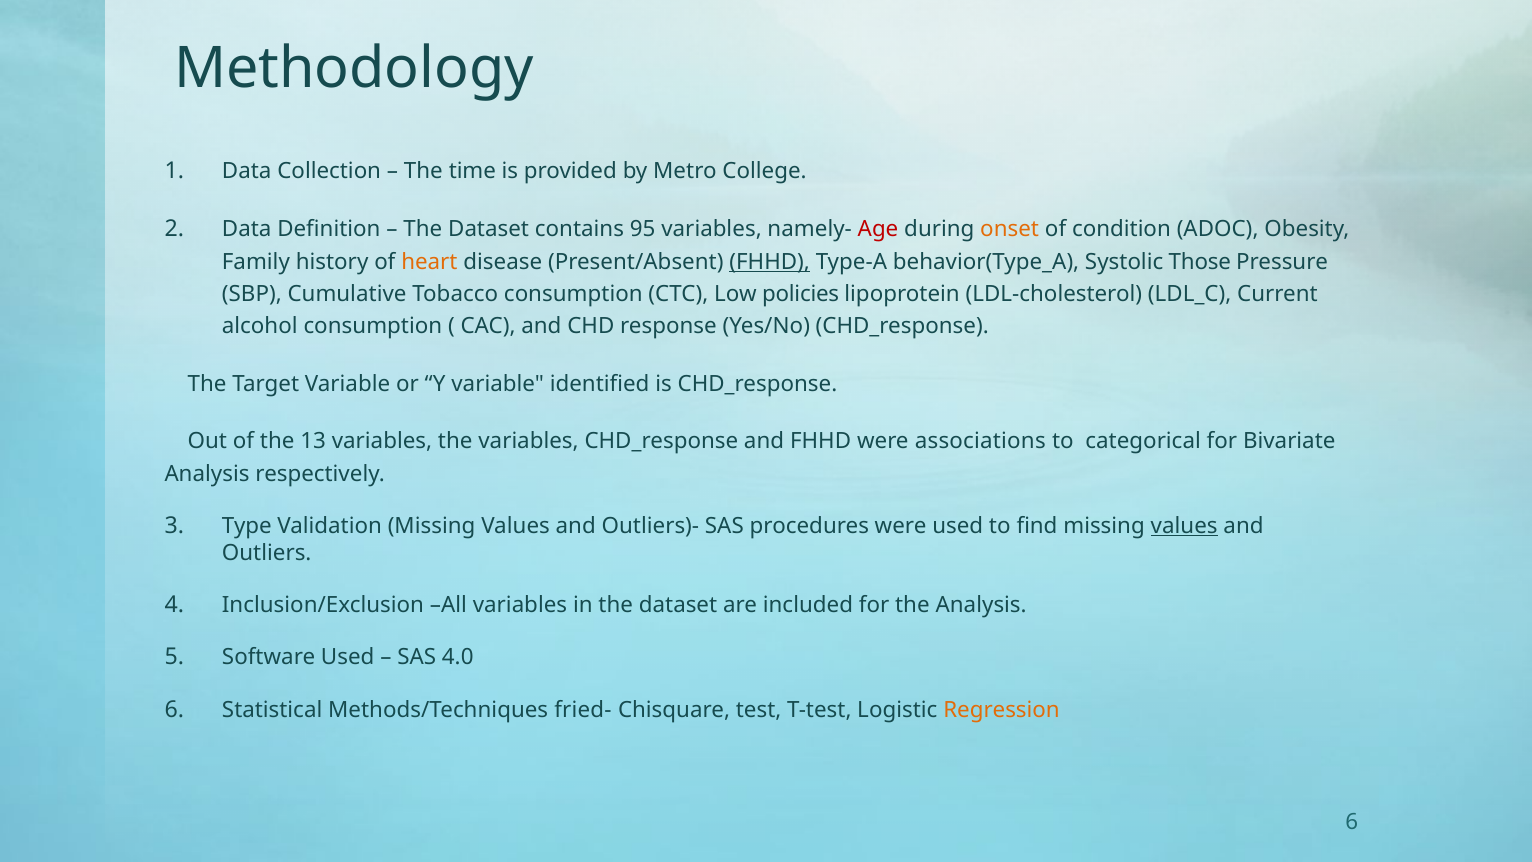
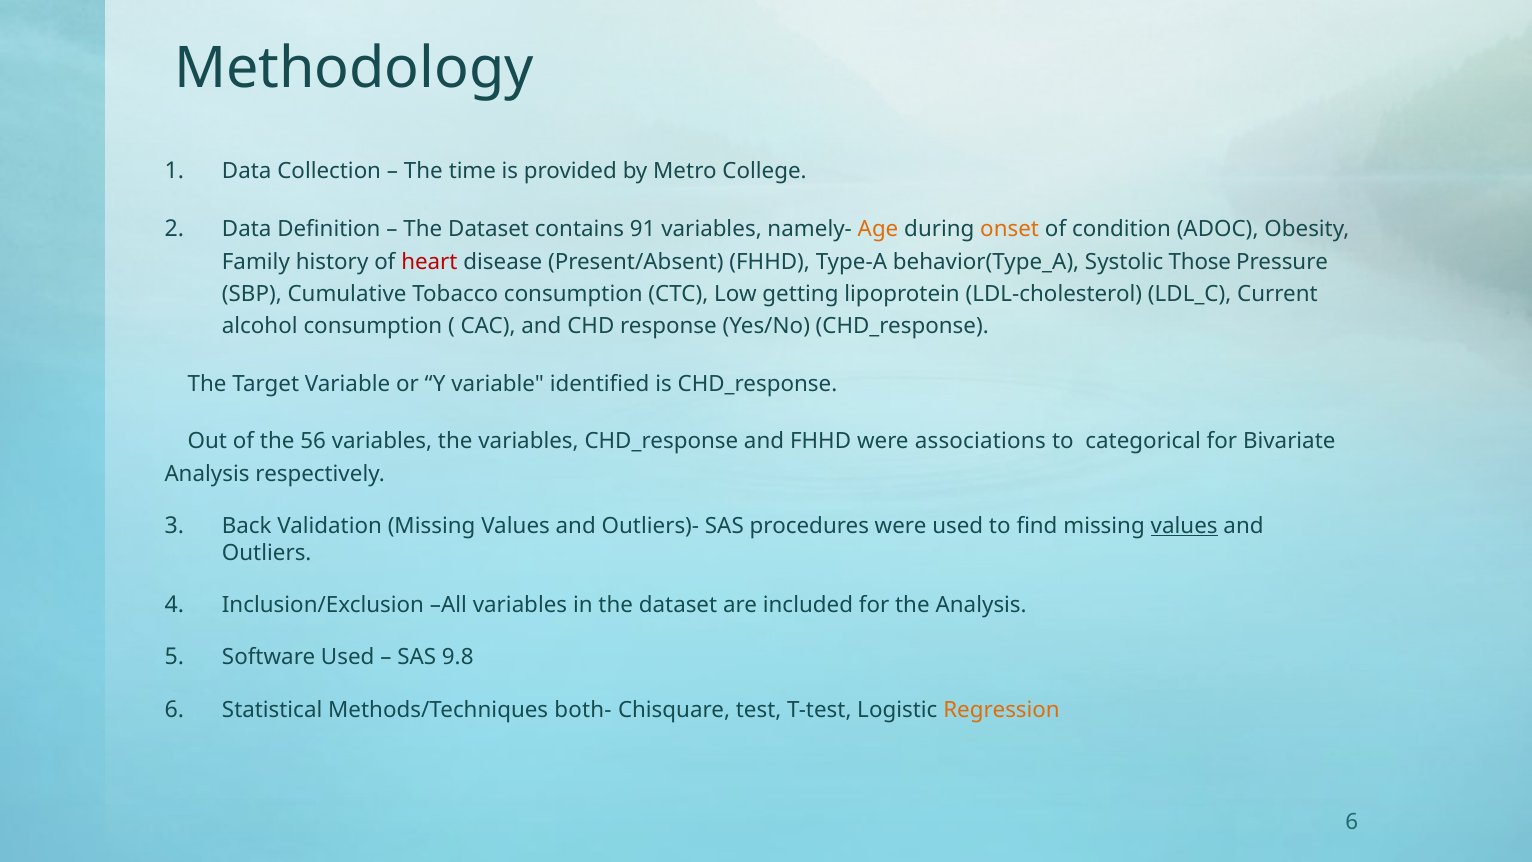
95: 95 -> 91 (643, 230)
Age colour: red -> orange (878, 230)
heart colour: orange -> red (429, 262)
FHHD underline: present -> none (770, 262)
policies: policies -> getting (801, 294)
13: 13 -> 56 (313, 441)
Type: Type -> Back (247, 526)
4.0: 4.0 -> 9.8 (458, 658)
fried-: fried- -> both- (583, 710)
